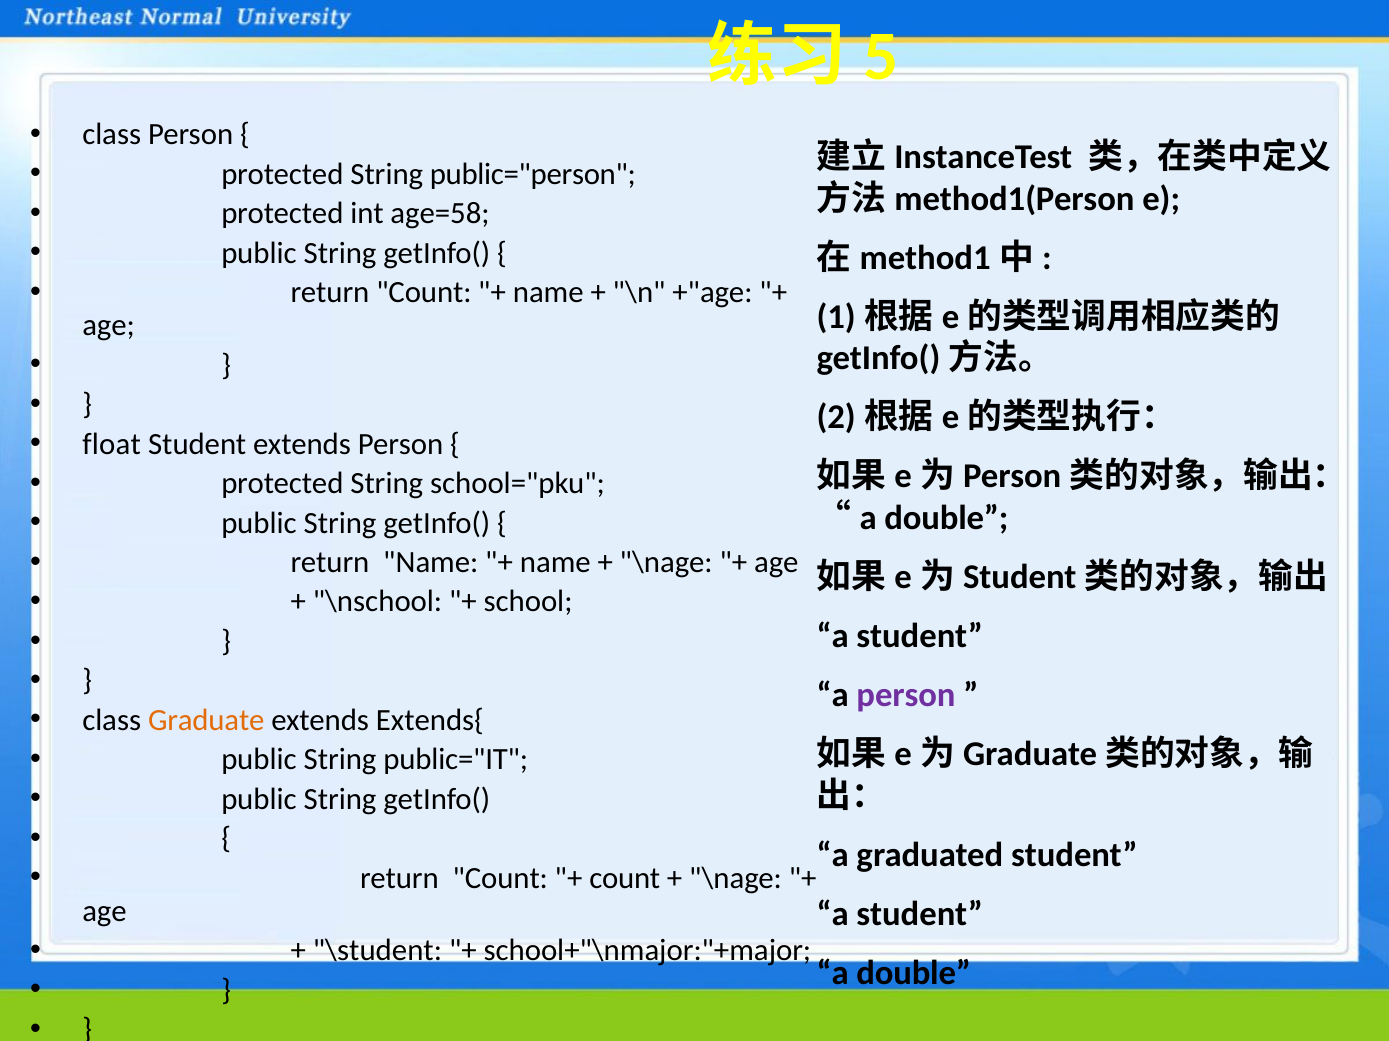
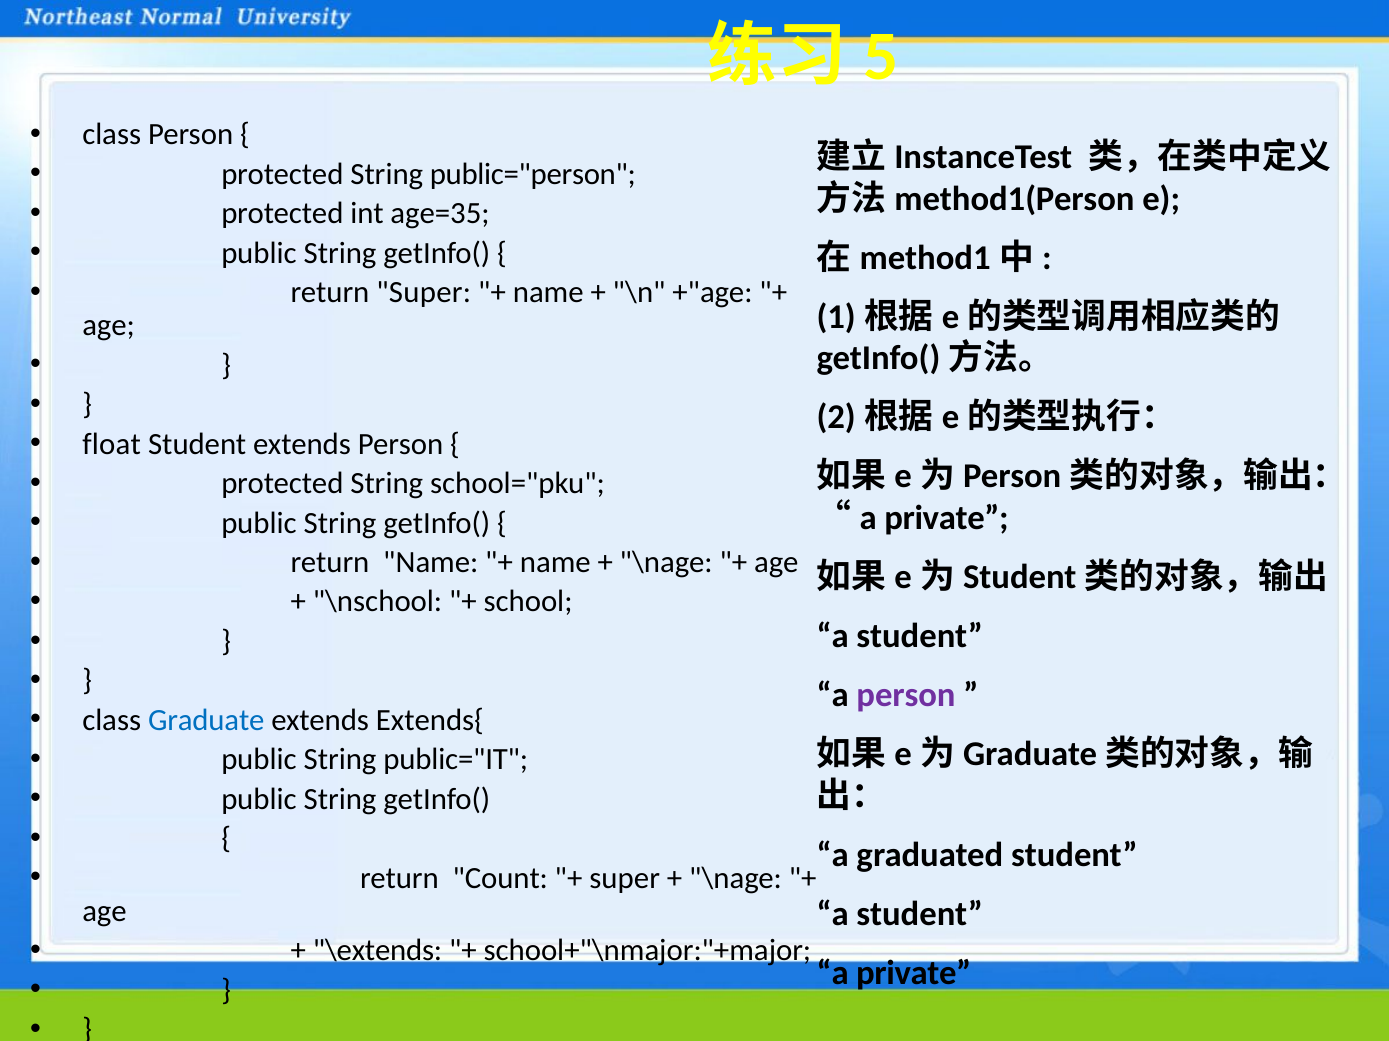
age=58: age=58 -> age=35 (440, 214)
Count: Count -> Super (424, 293)
double: double -> private (947, 518)
Graduate colour: orange -> blue (206, 721)
count: count -> super (625, 879)
\student: \student -> \extends (378, 951)
double: double -> private (914, 973)
